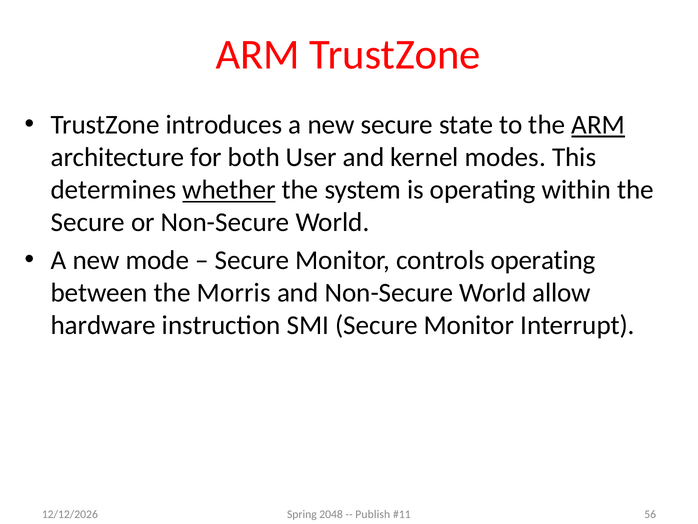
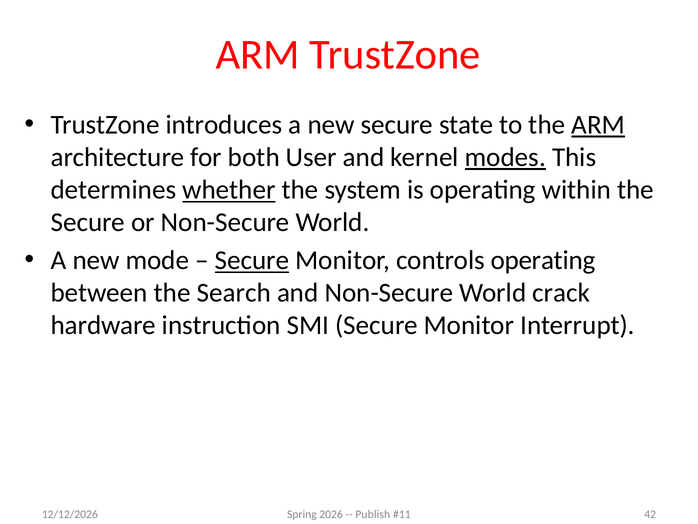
modes underline: none -> present (505, 157)
Secure underline: none -> present (252, 260)
Morris: Morris -> Search (234, 293)
allow: allow -> crack (561, 293)
2048: 2048 -> 2026 (331, 514)
56: 56 -> 42 (650, 514)
